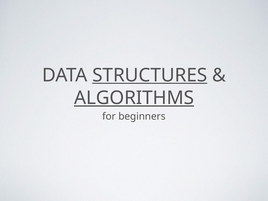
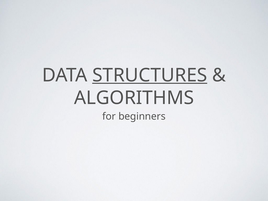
ALGORITHMS underline: present -> none (134, 98)
